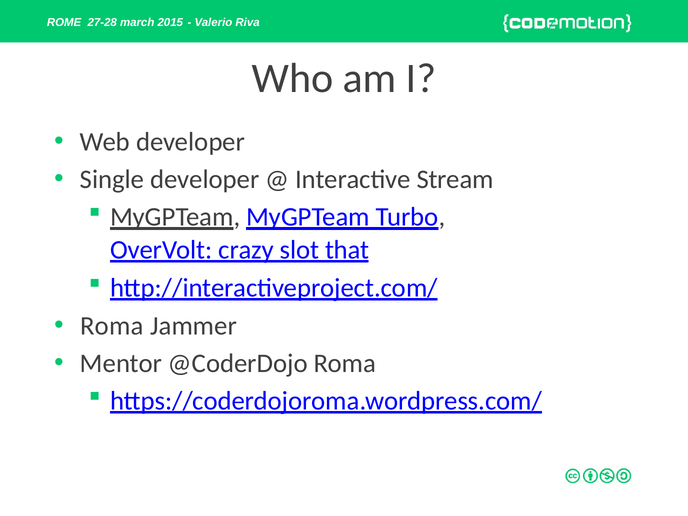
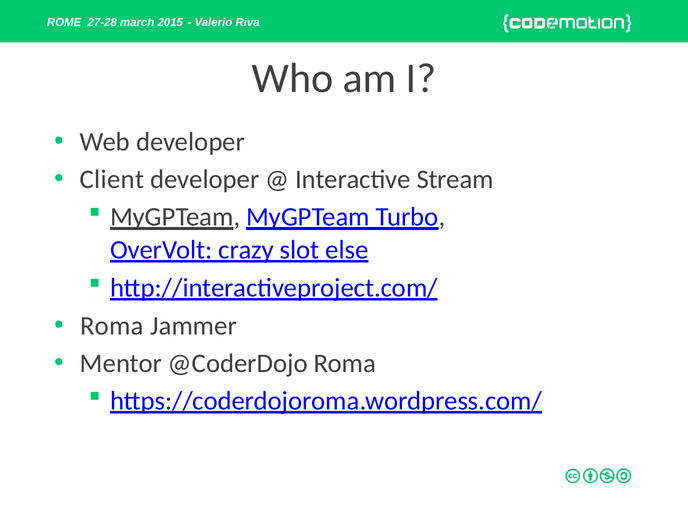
Single: Single -> Client (112, 180)
that: that -> else (347, 250)
